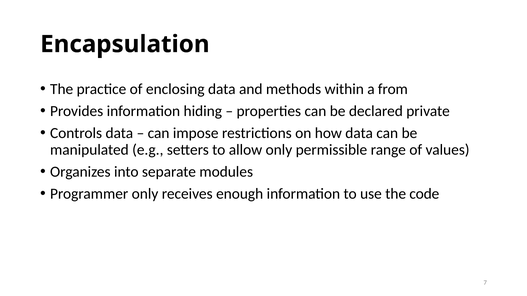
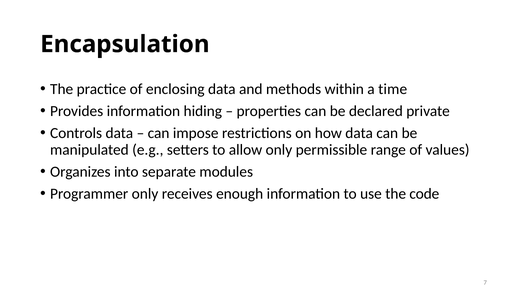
from: from -> time (393, 89)
